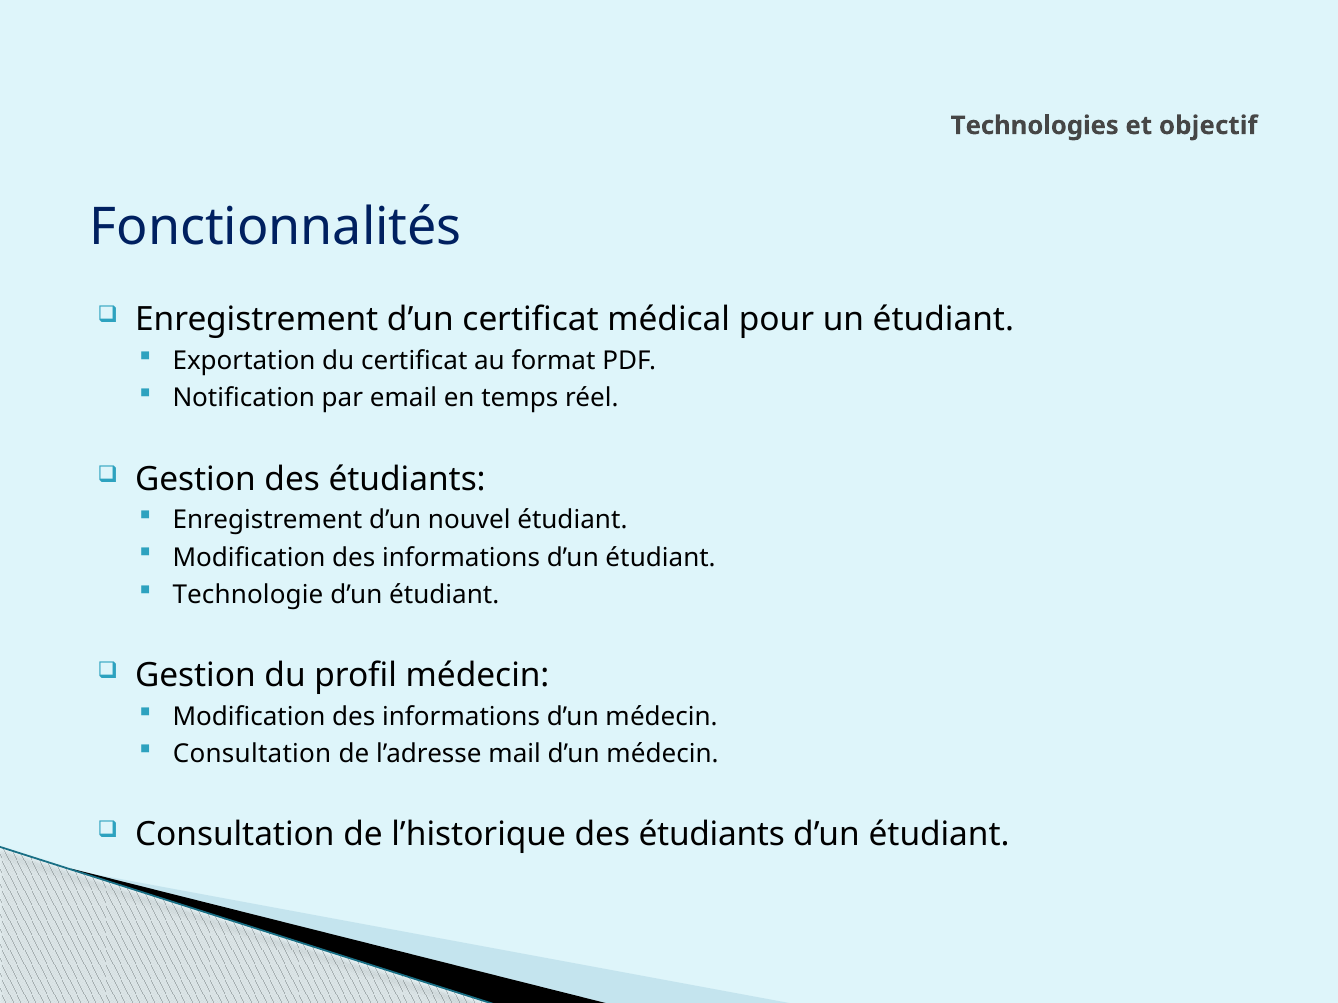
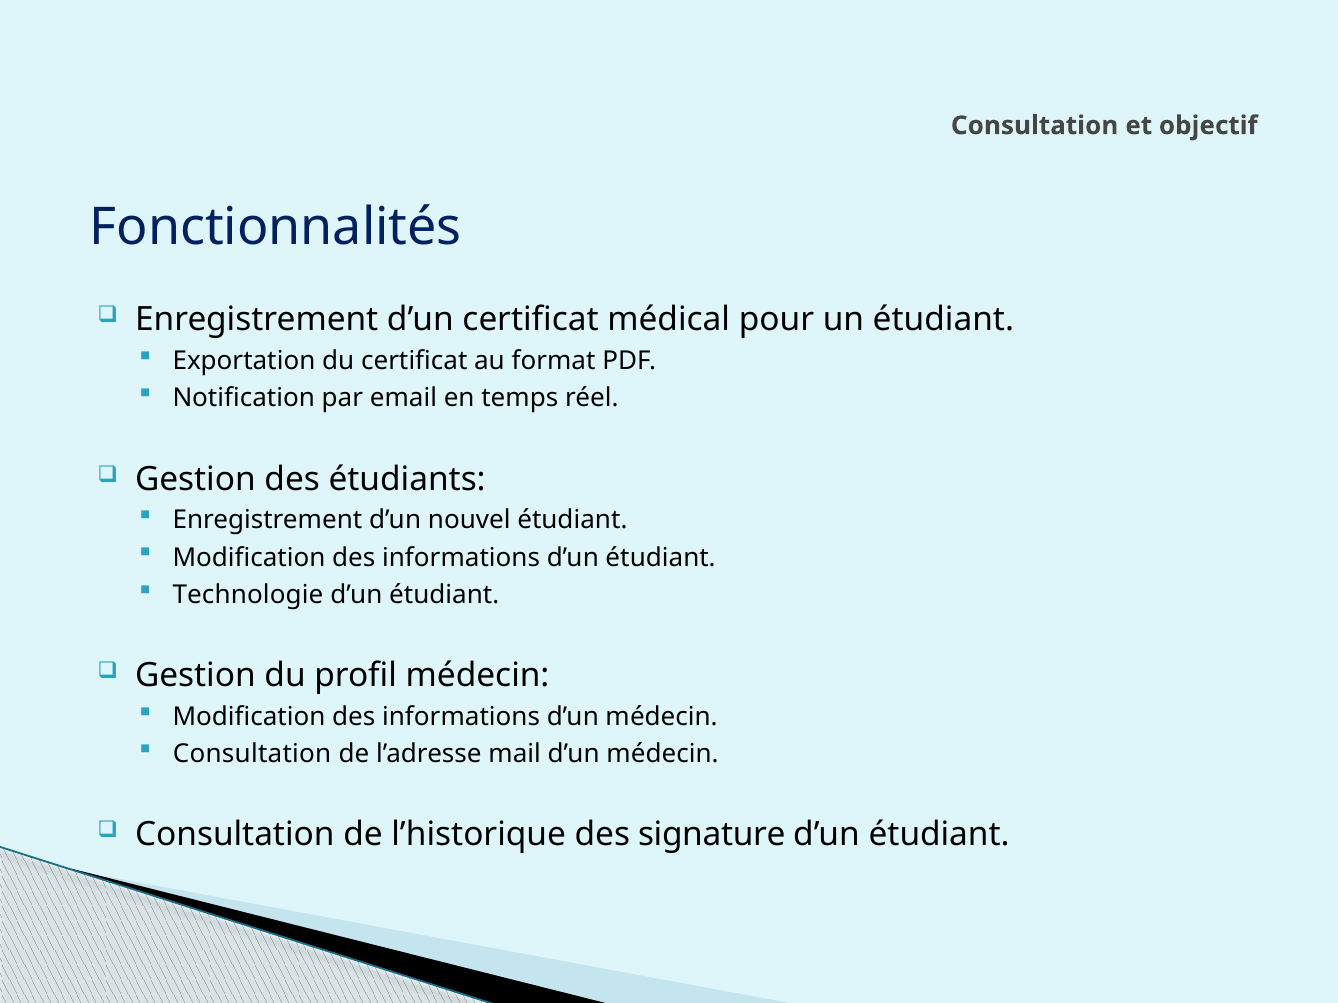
Technologies: Technologies -> Consultation (1035, 126)
l’historique des étudiants: étudiants -> signature (712, 835)
